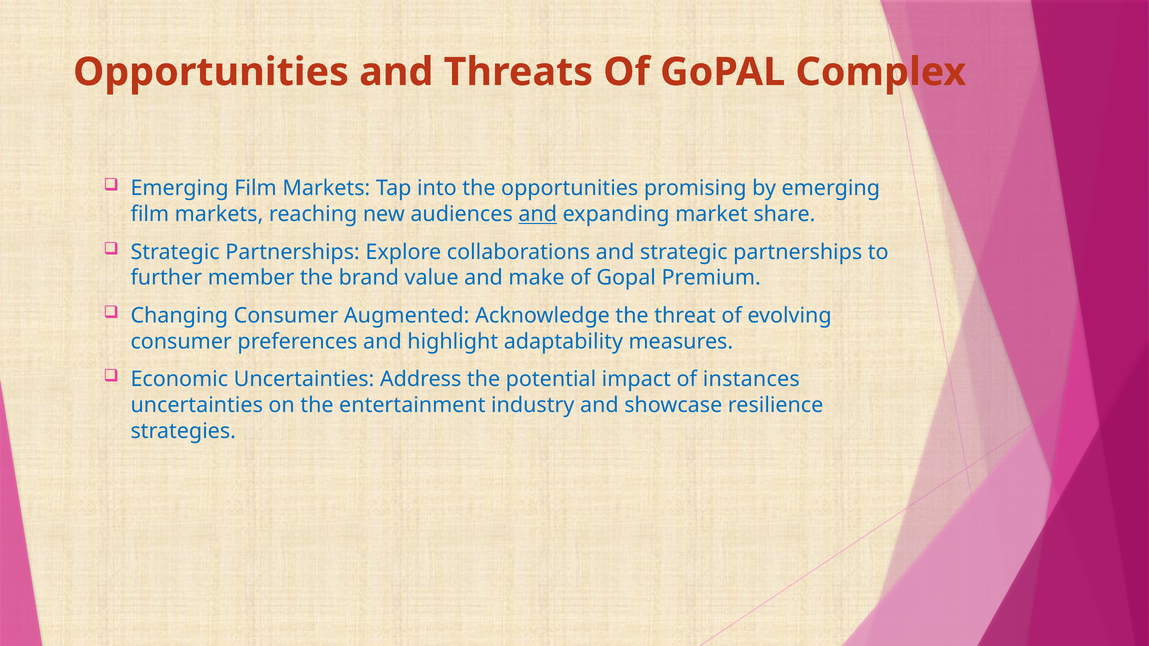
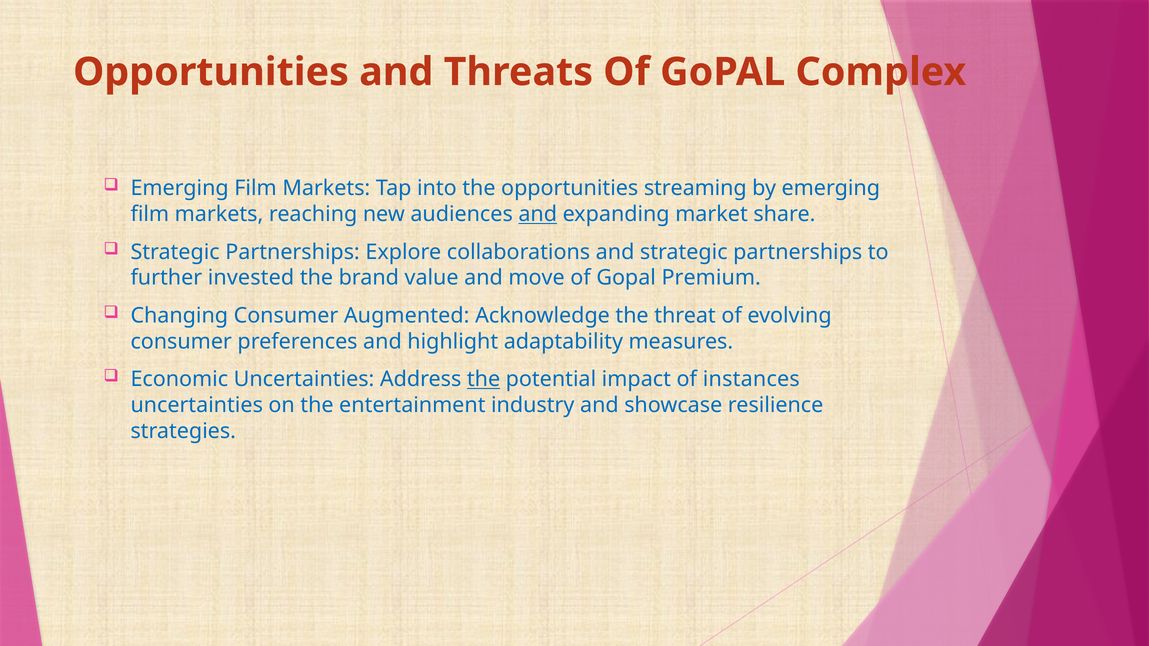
promising: promising -> streaming (695, 188)
member: member -> invested (251, 278)
make: make -> move (537, 278)
the underline: none -> present (484, 380)
